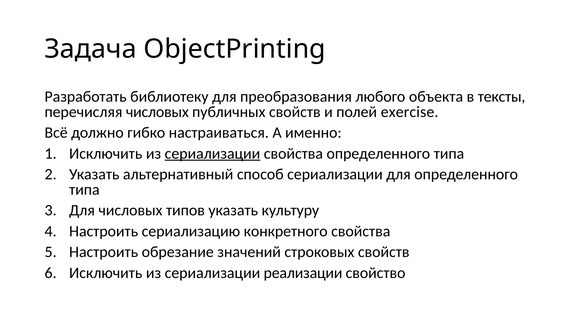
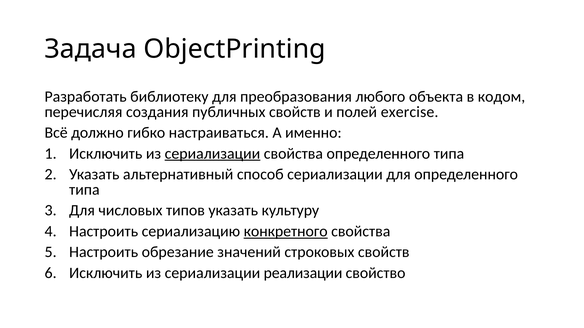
тексты: тексты -> кодом (502, 97)
перечисляя числовых: числовых -> создания (157, 112)
конкретного underline: none -> present (286, 232)
